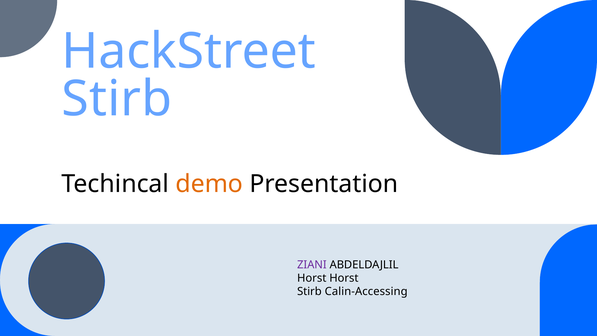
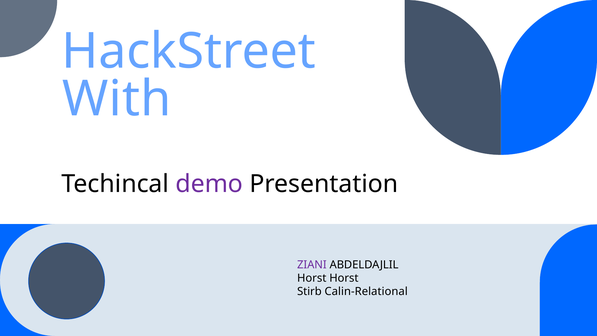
Stirb: Stirb -> With (117, 99)
demo colour: orange -> purple (209, 184)
Calin-Accessing: Calin-Accessing -> Calin-Relational (366, 291)
